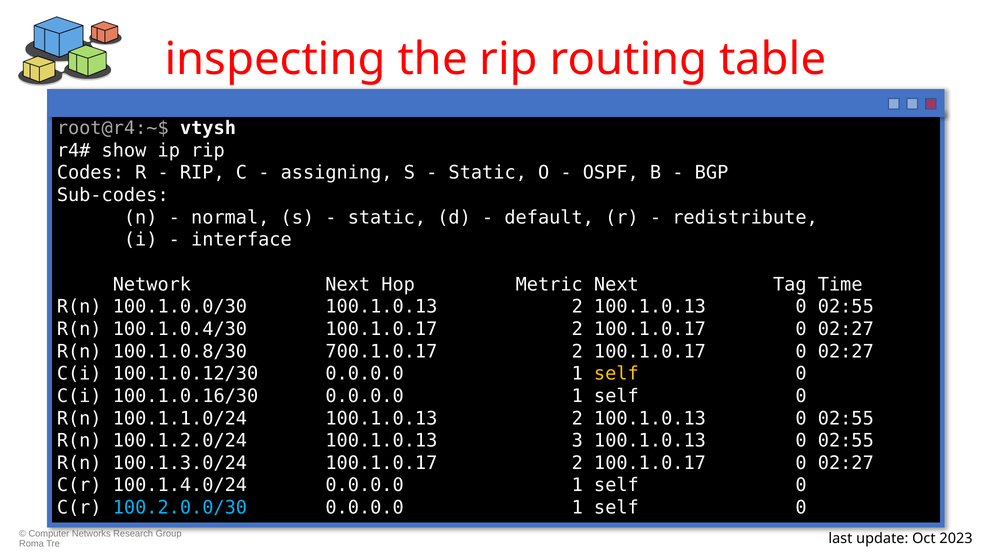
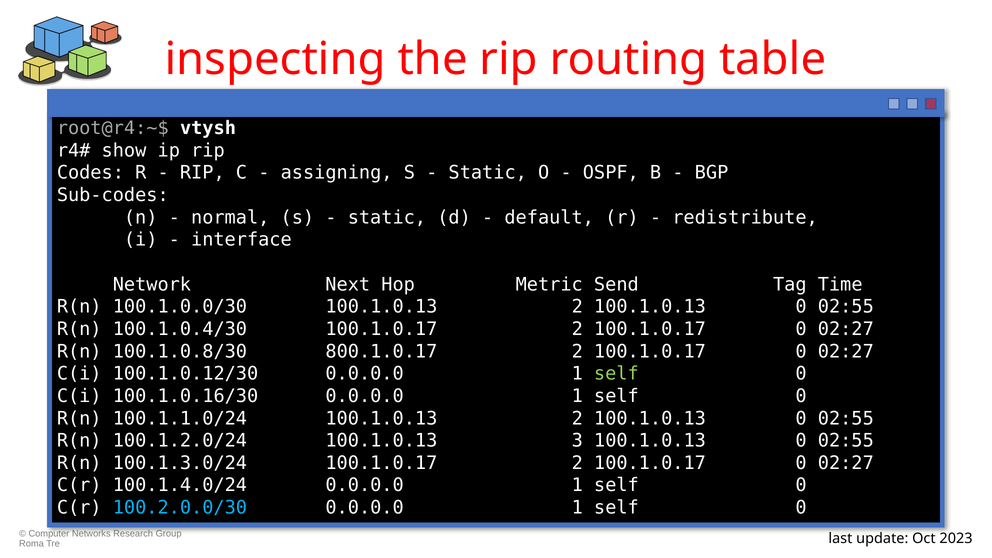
Metric Next: Next -> Send (616, 284)
700.1.0.17: 700.1.0.17 -> 800.1.0.17 (381, 351)
self colour: yellow -> light green (616, 374)
